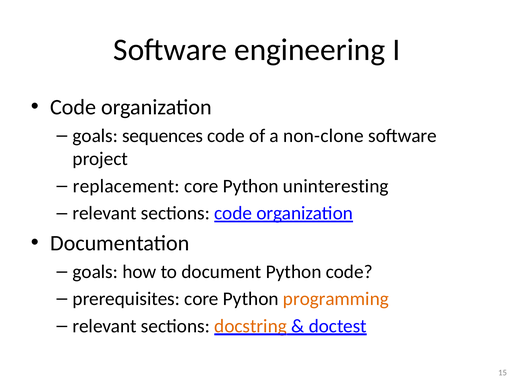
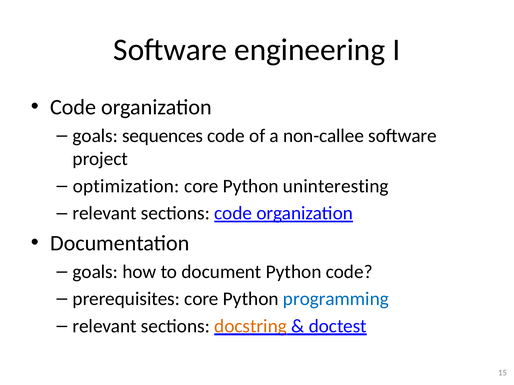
non-clone: non-clone -> non-callee (324, 136)
replacement: replacement -> optimization (126, 186)
programming colour: orange -> blue (336, 299)
